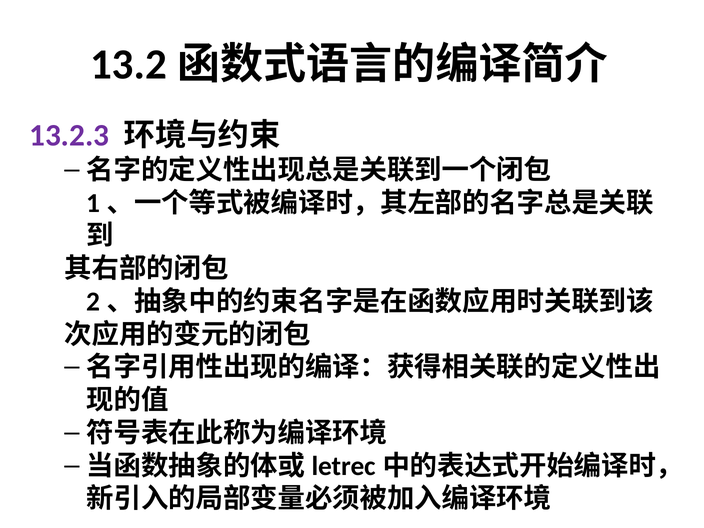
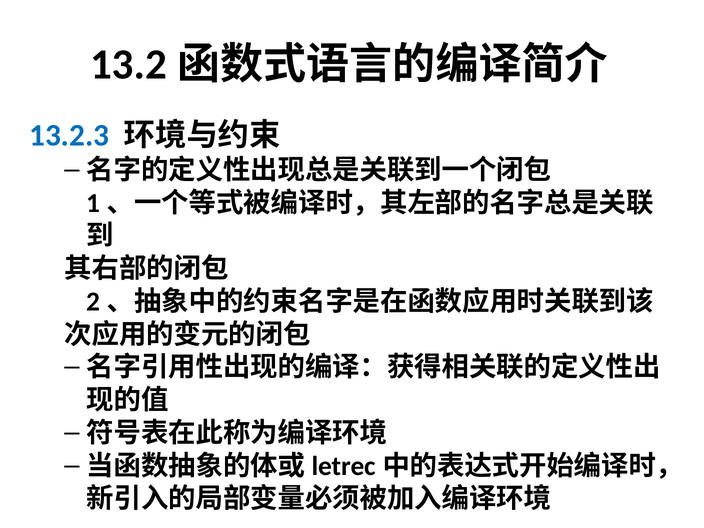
13.2.3 colour: purple -> blue (69, 135)
